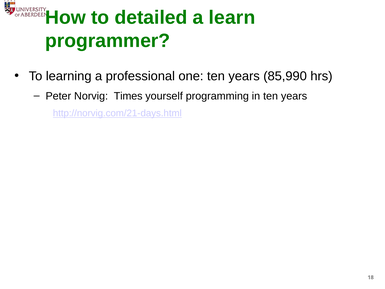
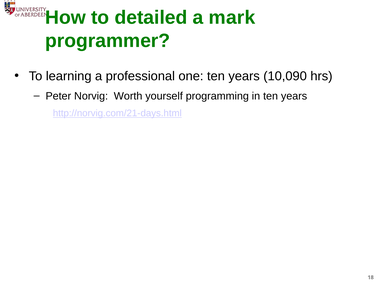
learn: learn -> mark (232, 18)
85,990: 85,990 -> 10,090 (285, 76)
Times: Times -> Worth (128, 96)
